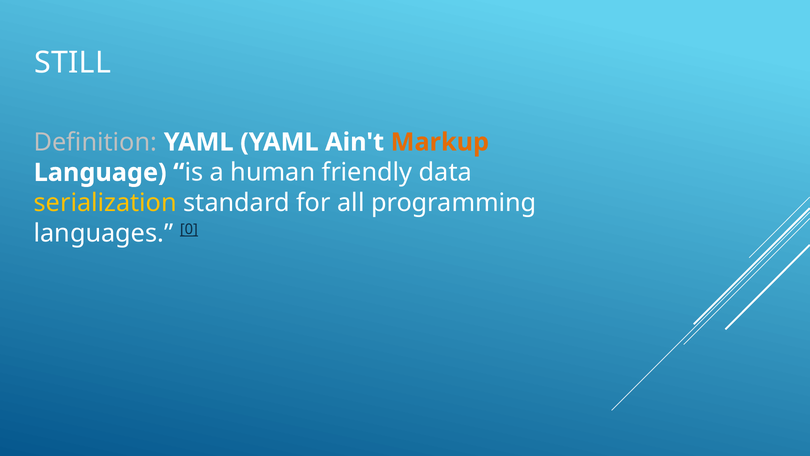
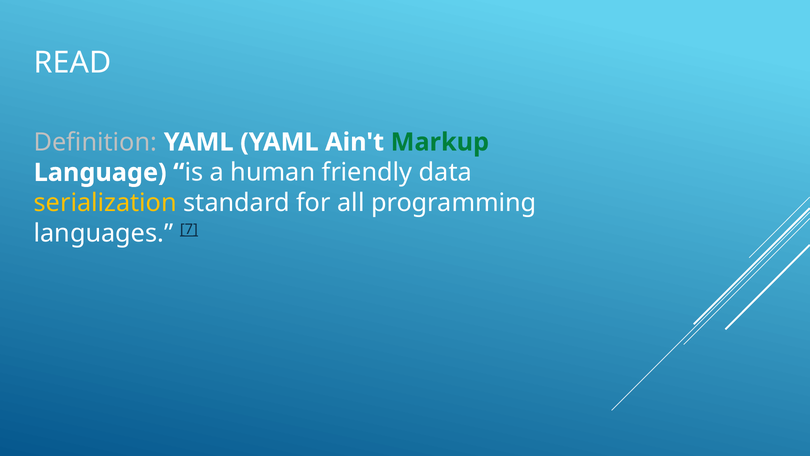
STILL: STILL -> READ (73, 63)
Markup colour: orange -> green (440, 142)
0: 0 -> 7 (189, 229)
